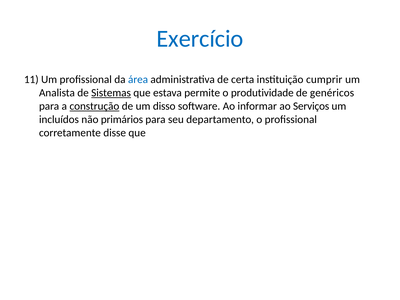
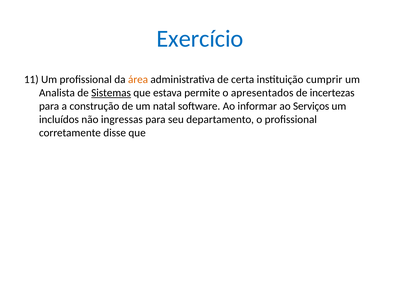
área colour: blue -> orange (138, 79)
produtividade: produtividade -> apresentados (262, 93)
genéricos: genéricos -> incertezas (332, 93)
construção underline: present -> none (94, 106)
disso: disso -> natal (164, 106)
primários: primários -> ingressas (122, 120)
